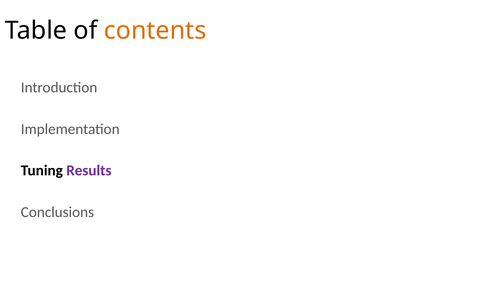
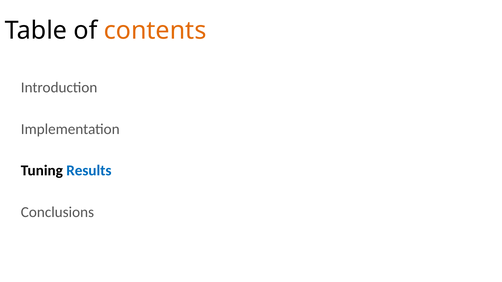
Results colour: purple -> blue (89, 171)
